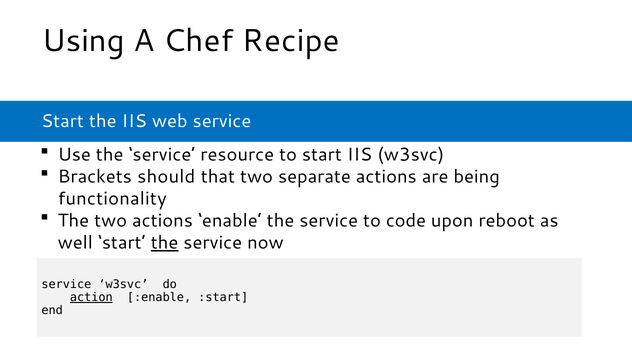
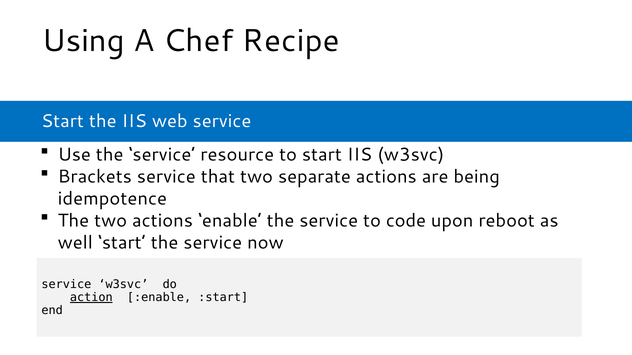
Brackets should: should -> service (166, 177)
functionality: functionality -> idempotence (112, 199)
the underline: present -> none (165, 243)
